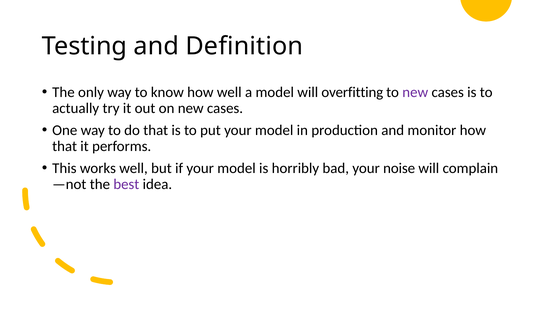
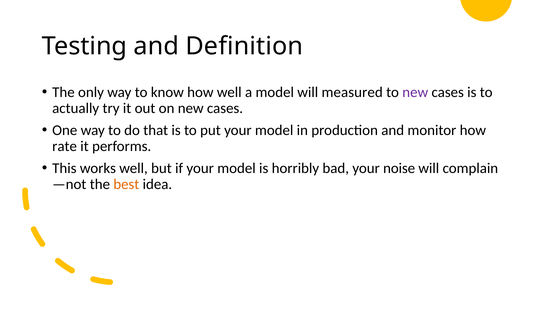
overfitting: overfitting -> measured (352, 92)
that: that -> rate (65, 147)
best colour: purple -> orange (126, 184)
